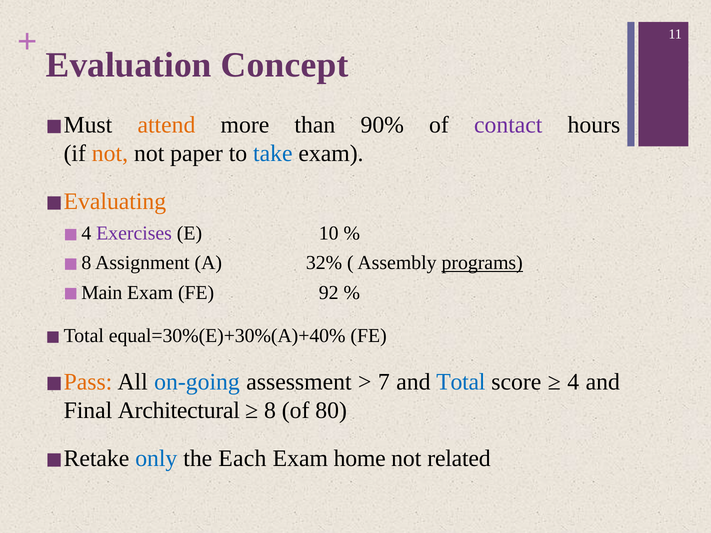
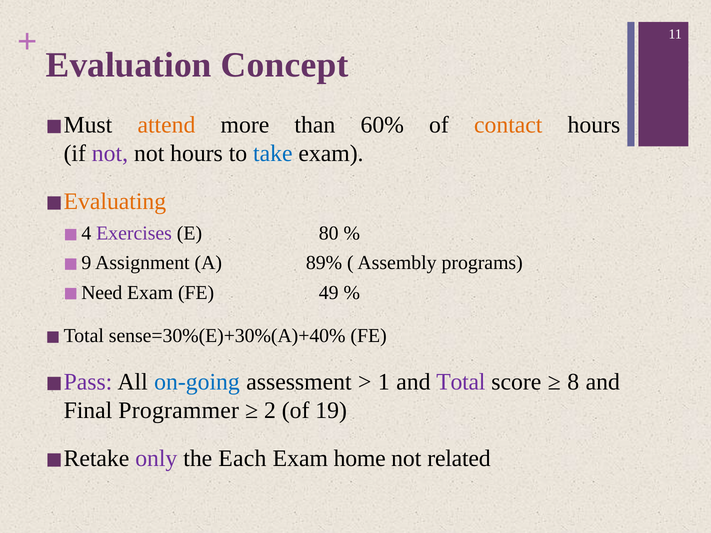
90%: 90% -> 60% (382, 125)
contact colour: purple -> orange (508, 125)
not colour: orange -> purple (110, 153)
not paper: paper -> hours (197, 153)
10: 10 -> 80 (329, 233)
8: 8 -> 9 (86, 263)
32%: 32% -> 89% (324, 263)
programs underline: present -> none (482, 263)
Main: Main -> Need (102, 293)
92: 92 -> 49 (329, 293)
equal=30%(E)+30%(A)+40%: equal=30%(E)+30%(A)+40% -> sense=30%(E)+30%(A)+40% (227, 336)
Pass colour: orange -> purple (88, 382)
7: 7 -> 1 (384, 382)
Total colour: blue -> purple (461, 382)
4: 4 -> 8 (573, 382)
Architectural: Architectural -> Programmer (179, 411)
8: 8 -> 2 (270, 411)
80: 80 -> 19 (331, 411)
only colour: blue -> purple (156, 459)
